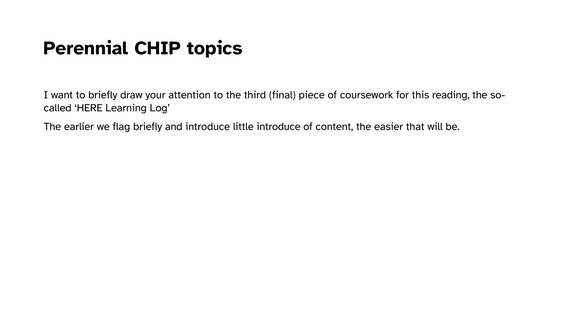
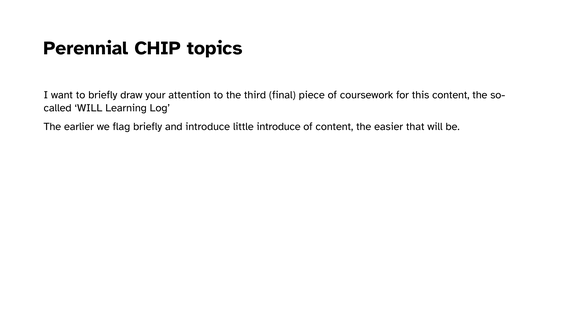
this reading: reading -> content (451, 95)
HERE: HERE -> WILL (88, 108)
